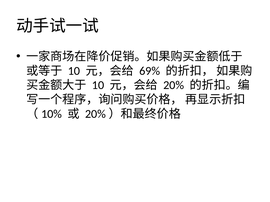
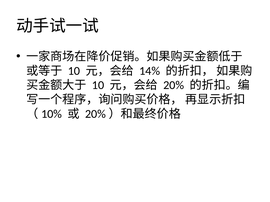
69%: 69% -> 14% (150, 71)
